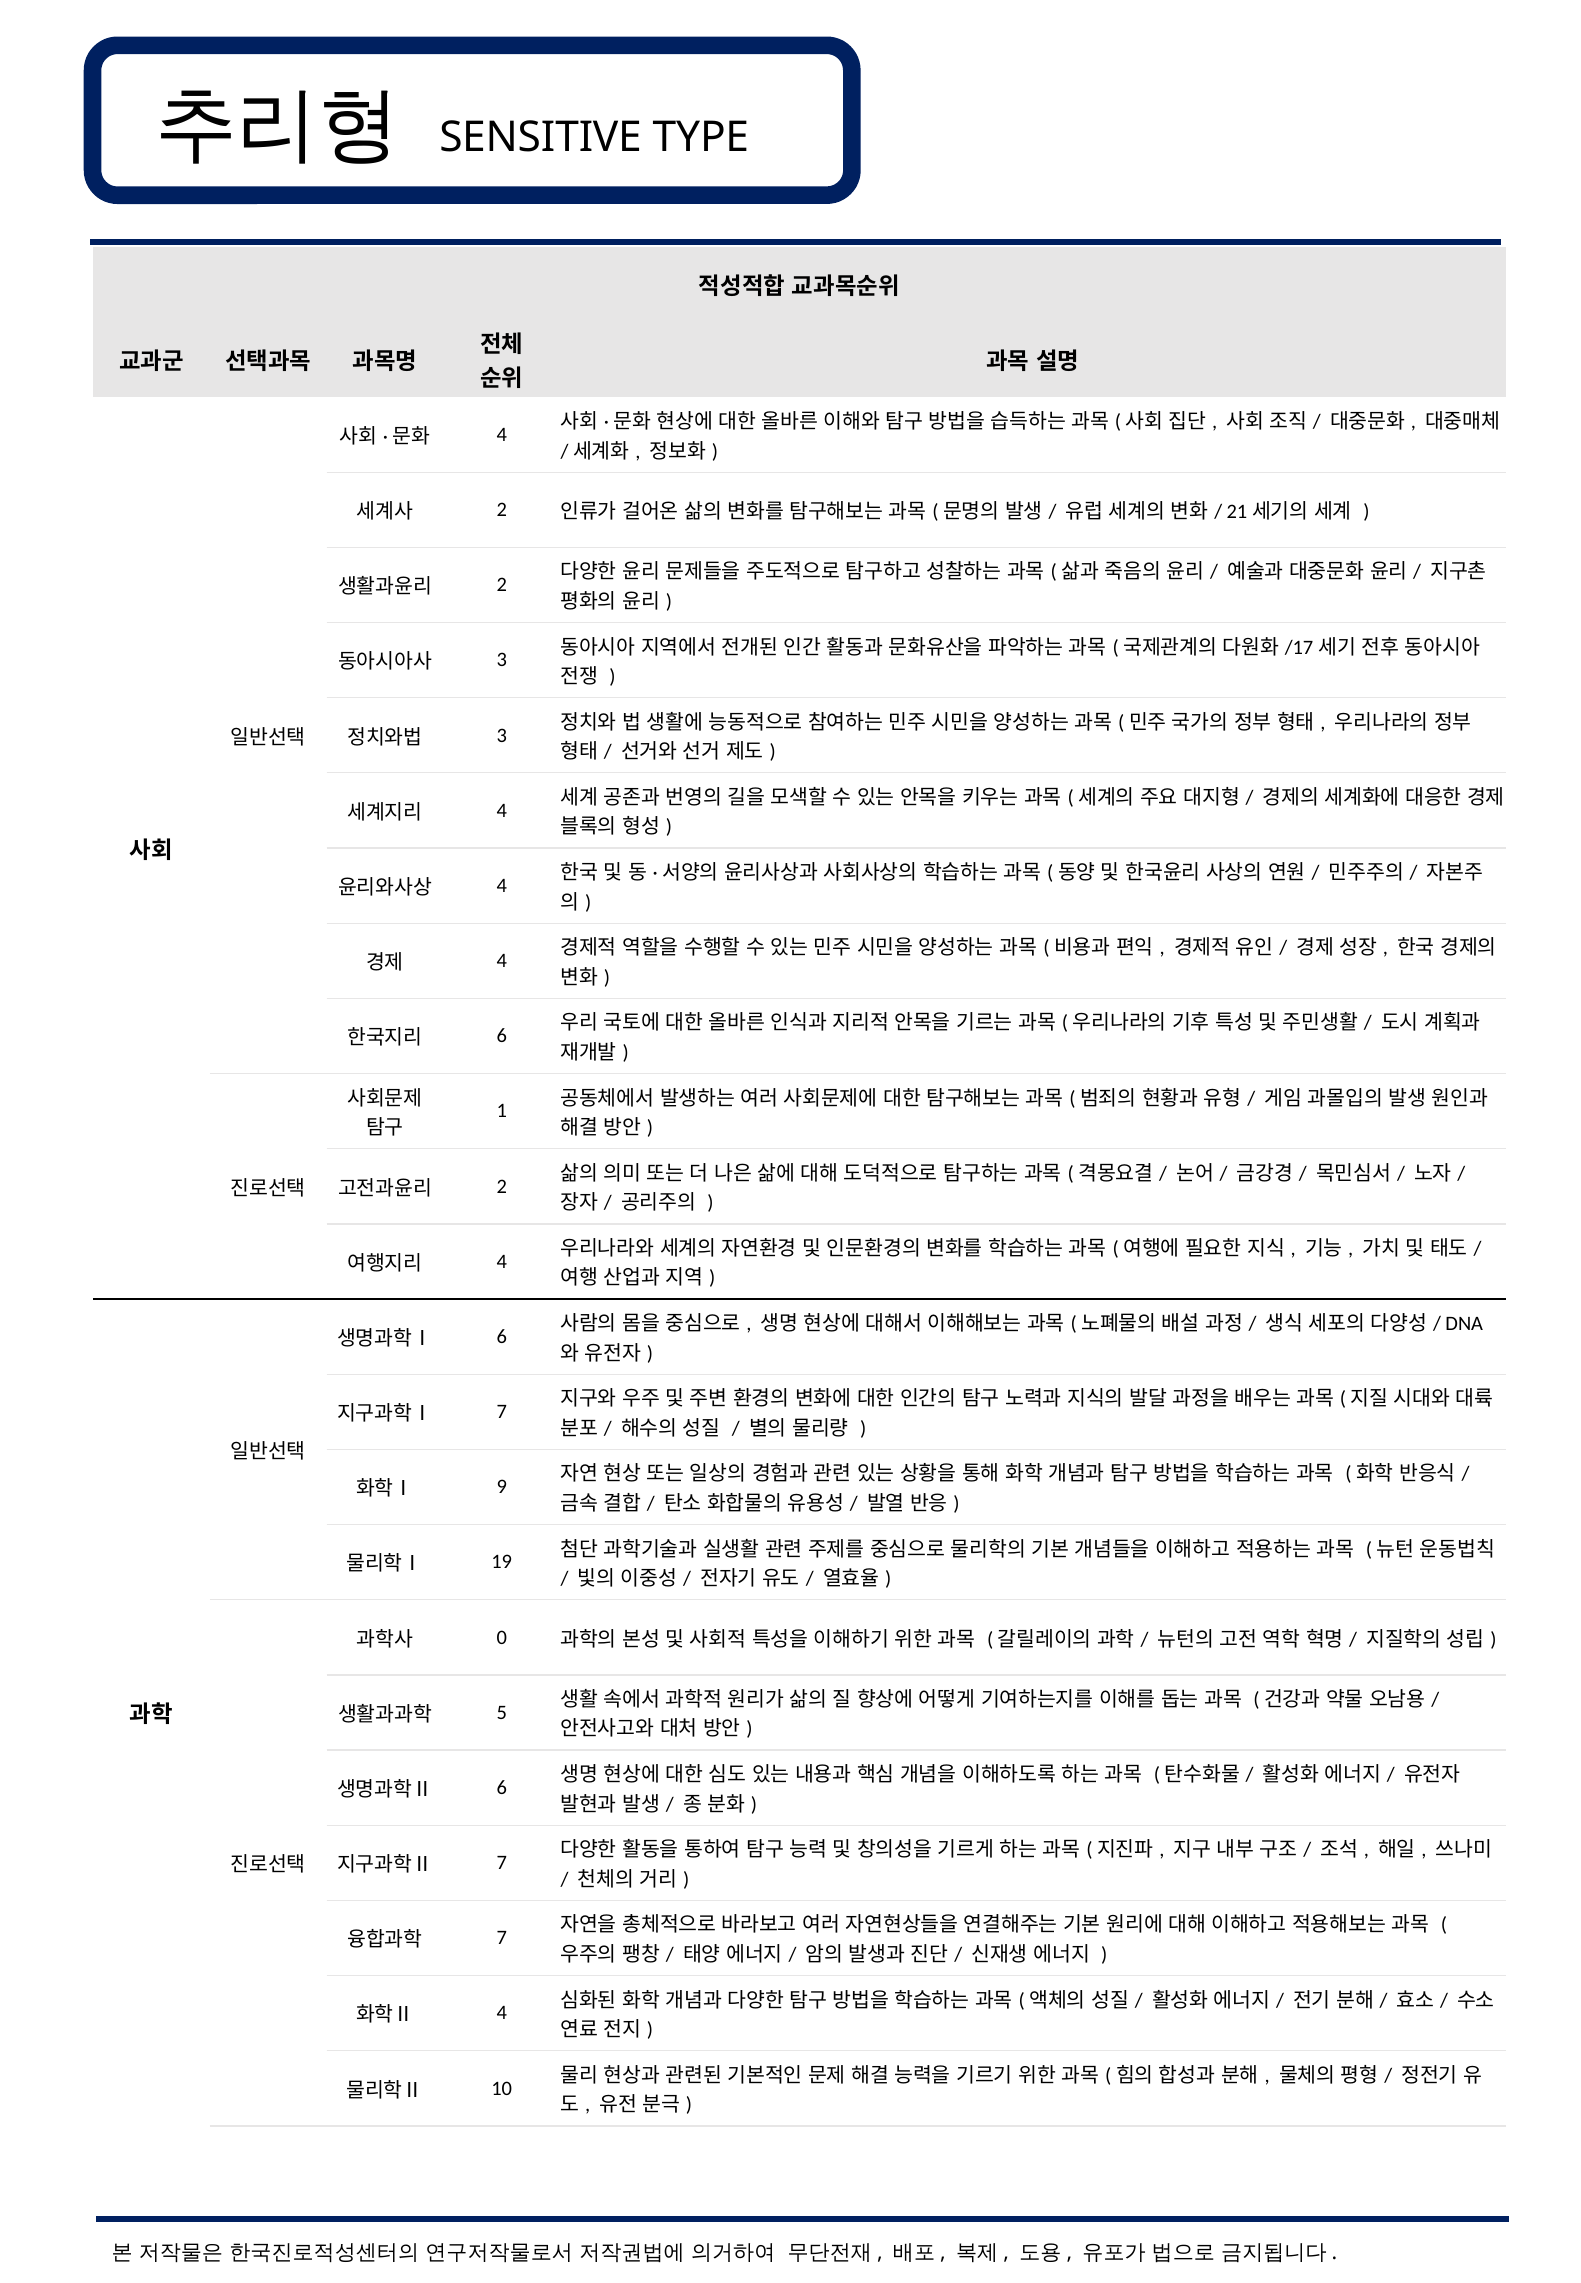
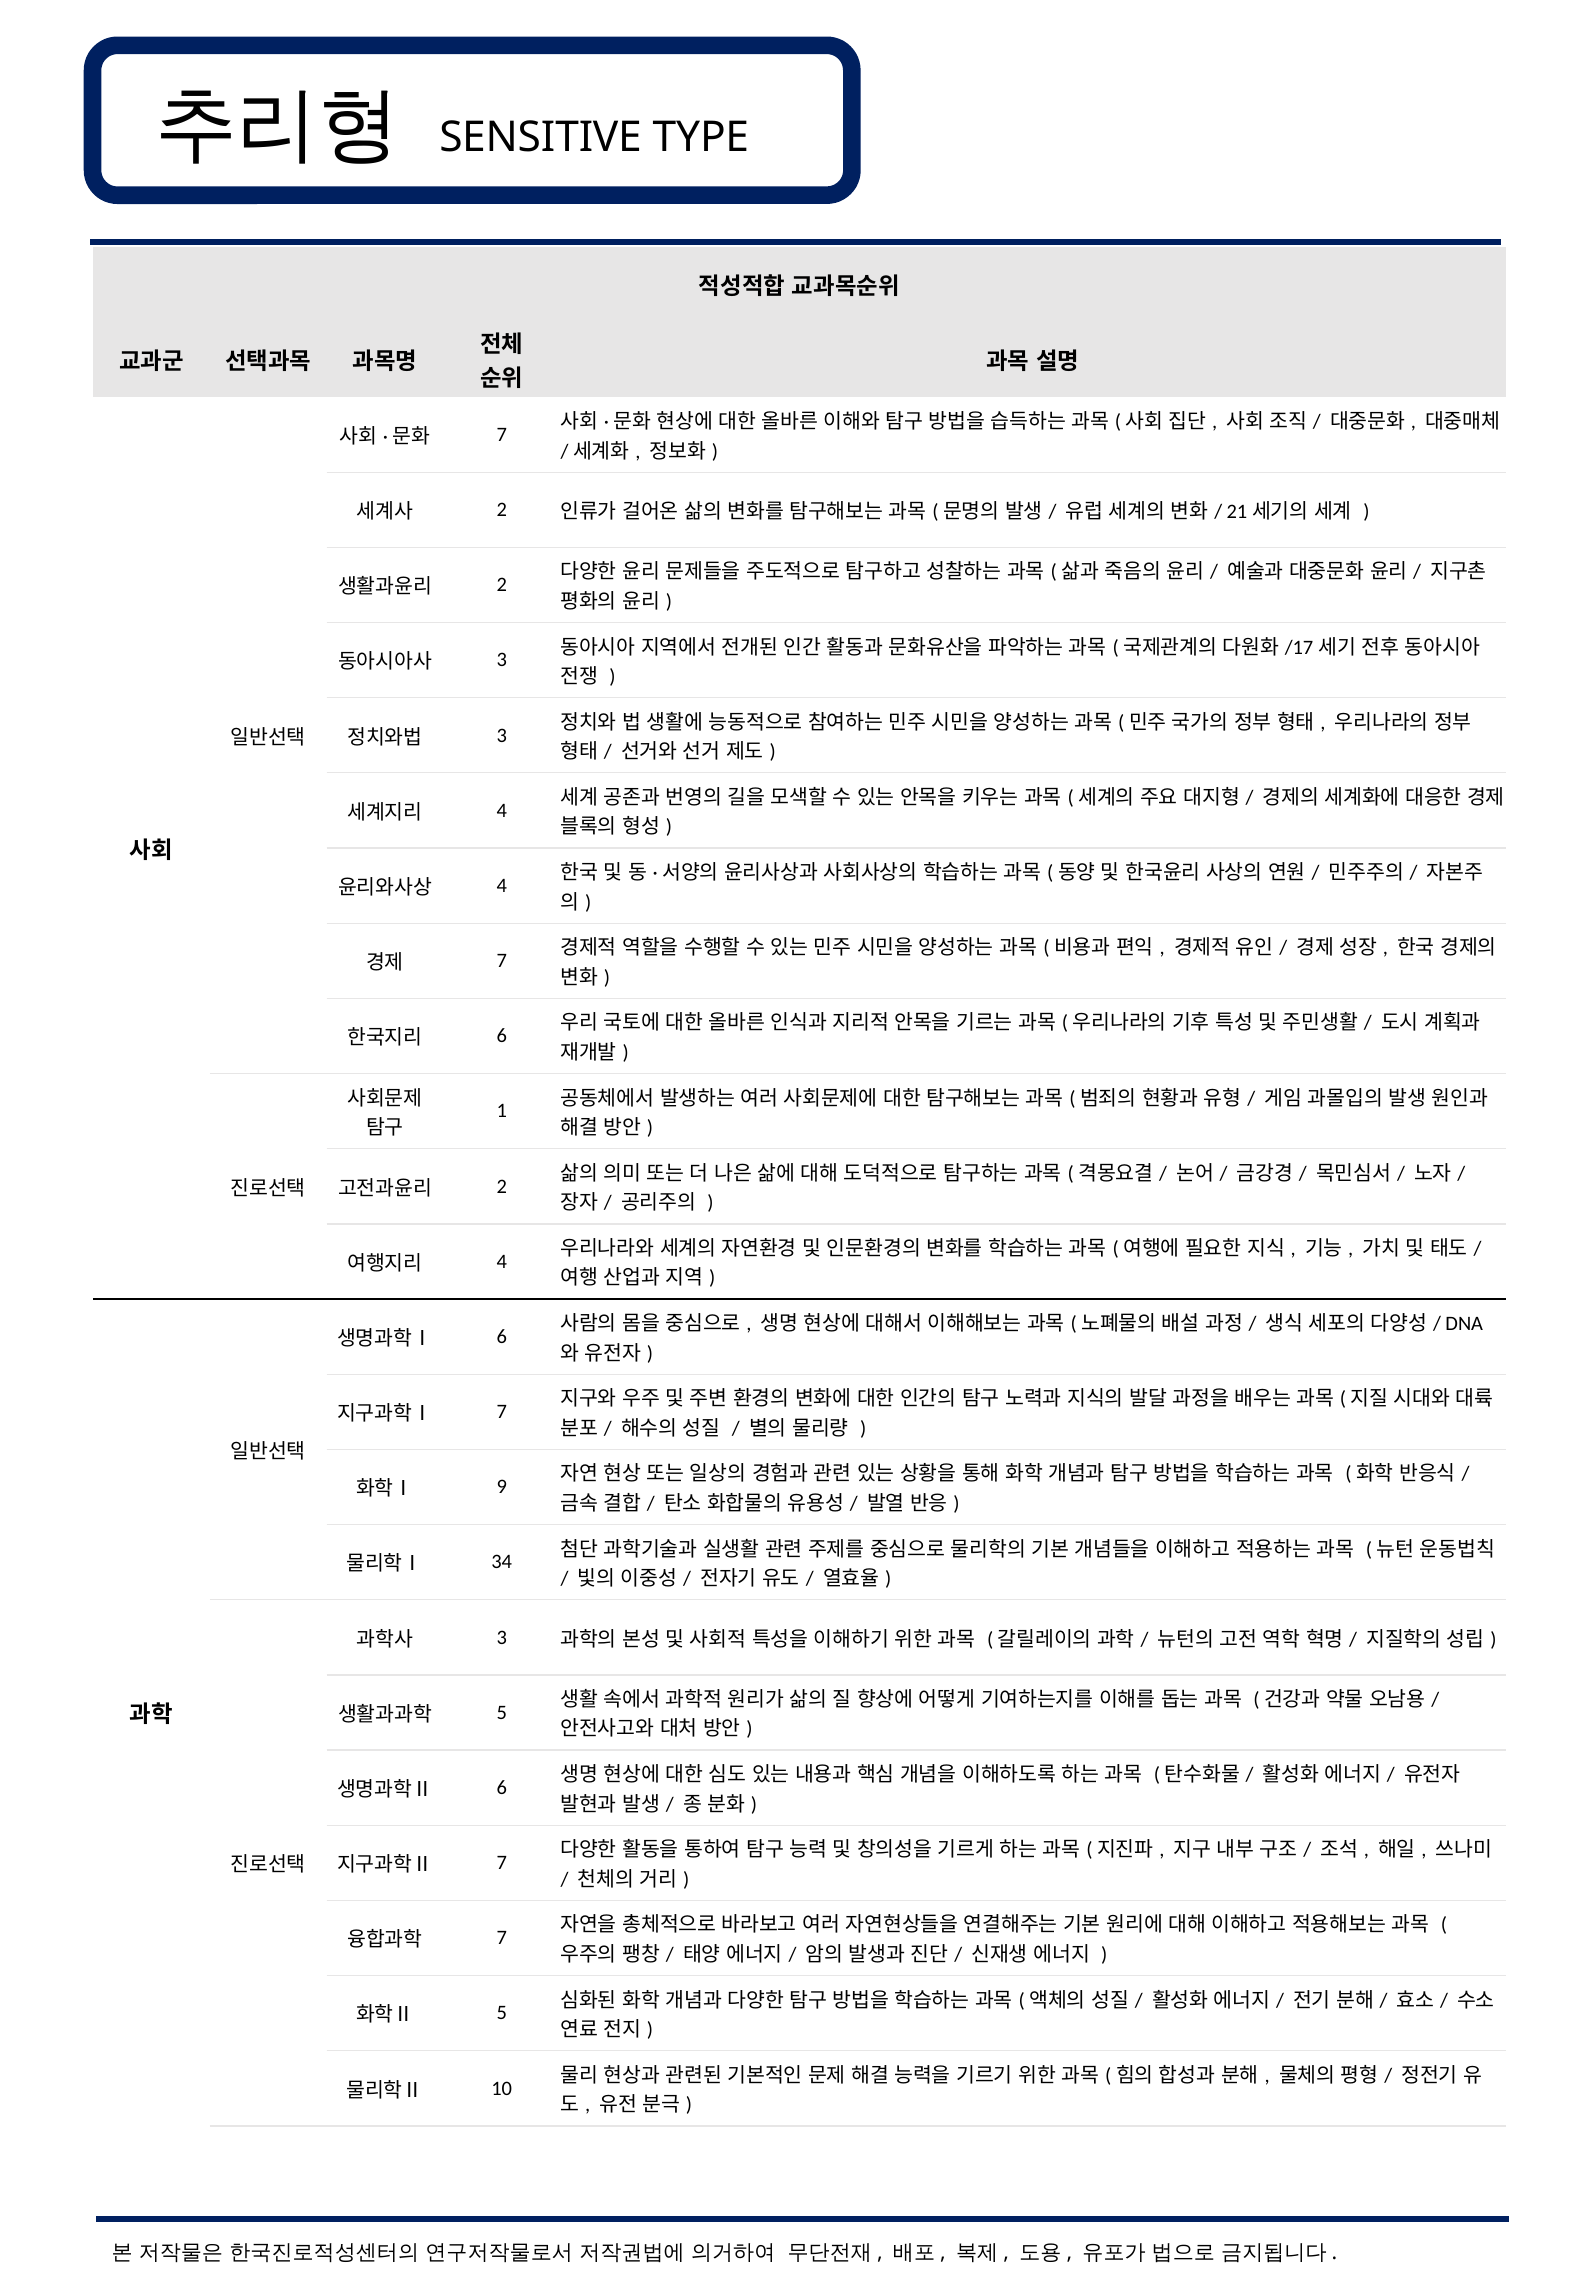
4: 4 -> 7 (502, 435)
4: 4 -> 7 (502, 961)
19: 19 -> 34 (502, 1563)
0: 0 -> 3 (502, 1638)
4: 4 -> 5 (502, 2014)
